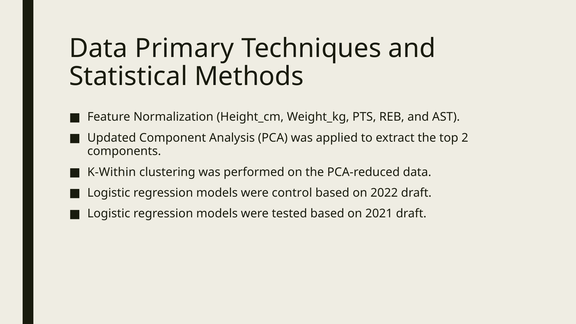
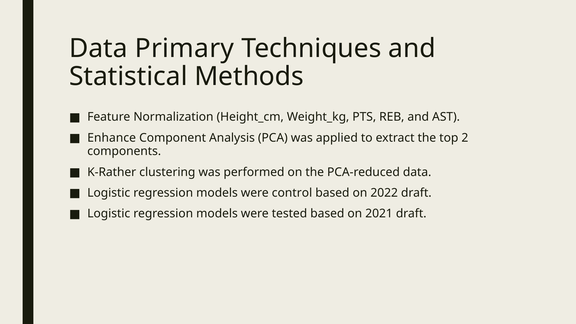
Updated: Updated -> Enhance (112, 138)
K-Within: K-Within -> K-Rather (112, 172)
